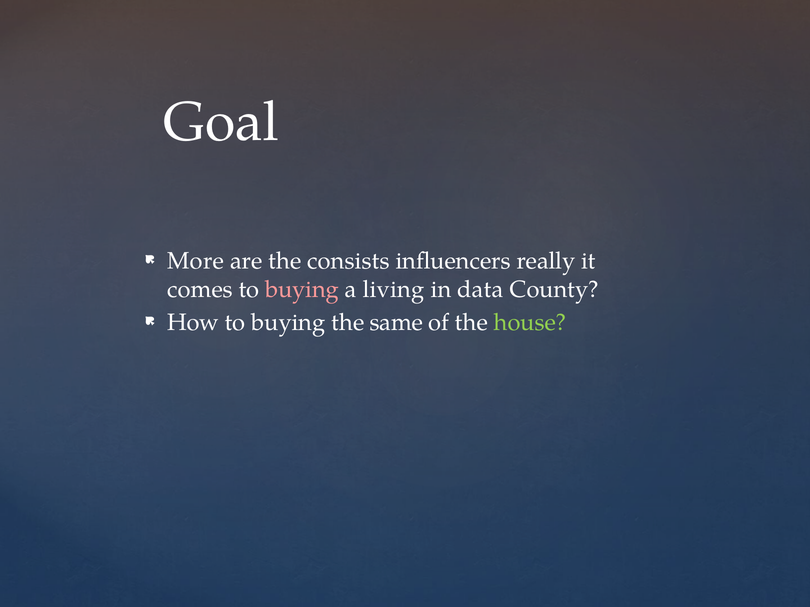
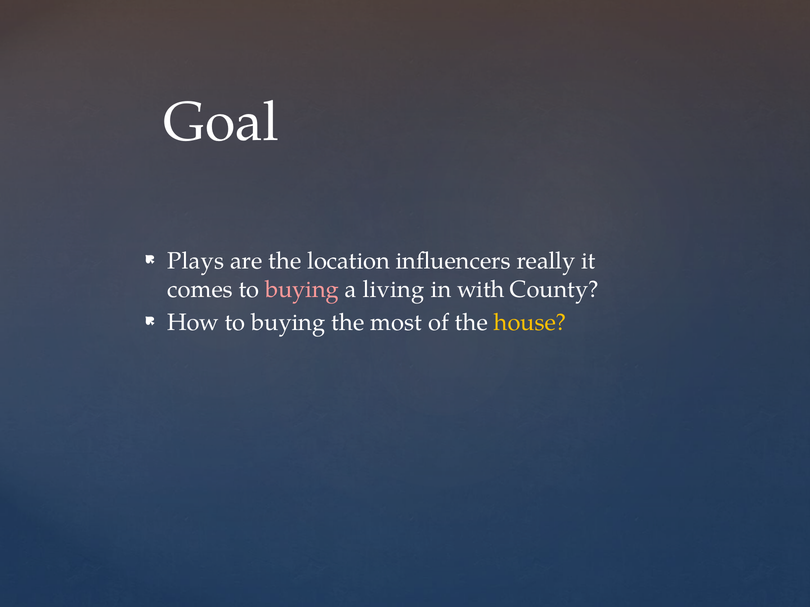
More: More -> Plays (196, 261)
consists: consists -> location (349, 261)
data: data -> with (481, 290)
same: same -> most (396, 323)
house colour: light green -> yellow (530, 323)
